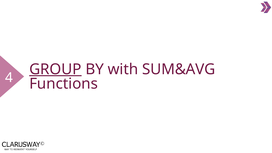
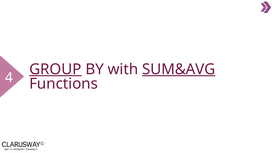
SUM&AVG underline: none -> present (179, 69)
